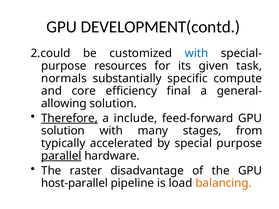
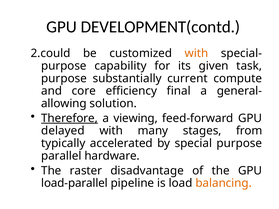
with colour: blue -> orange (196, 53)
resources: resources -> capability (120, 66)
normals: normals -> purpose (64, 78)
specific: specific -> current (188, 78)
include: include -> viewing (136, 118)
solution: solution -> delayed (63, 131)
parallel underline: present -> none (61, 156)
host-parallel: host-parallel -> load-parallel (74, 183)
